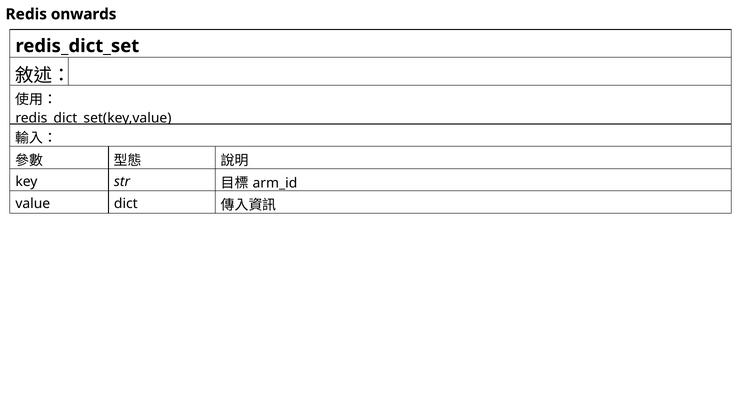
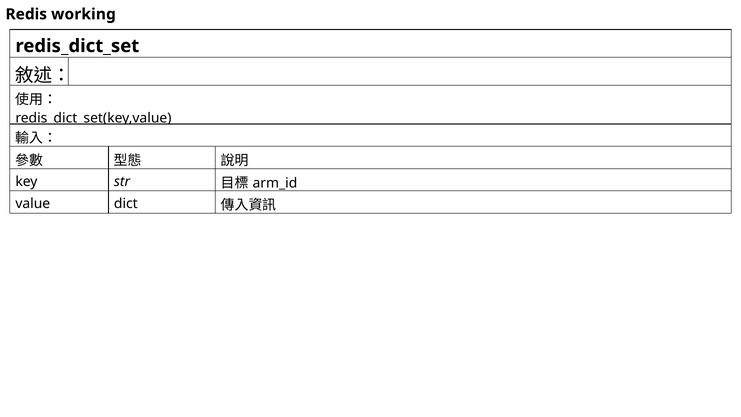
onwards: onwards -> working (83, 14)
